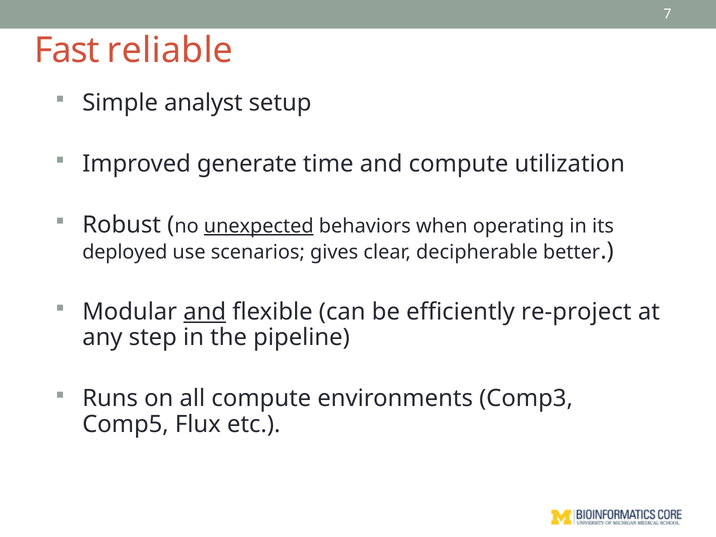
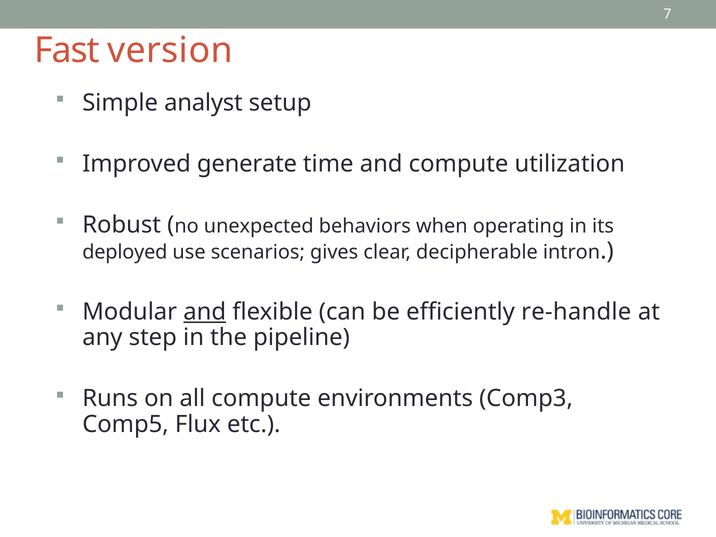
reliable: reliable -> version (170, 50)
unexpected underline: present -> none (259, 226)
better: better -> intron (571, 252)
re-project: re-project -> re-handle (576, 312)
